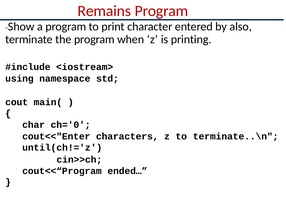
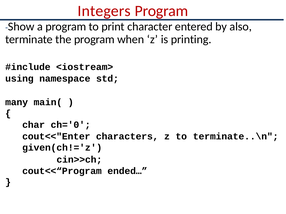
Remains: Remains -> Integers (104, 11)
cout: cout -> many (17, 102)
until(ch!='z: until(ch!='z -> given(ch!='z (62, 148)
